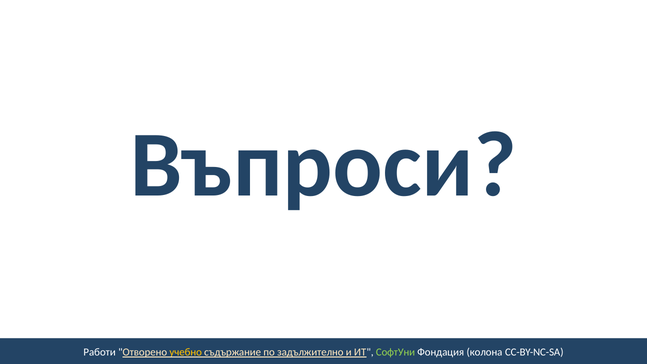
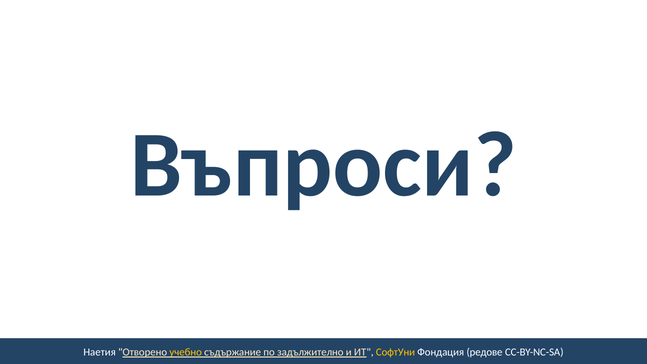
Работи: Работи -> Наетия (100, 352)
СофтУни colour: light green -> yellow (395, 352)
колона: колона -> редове (484, 352)
